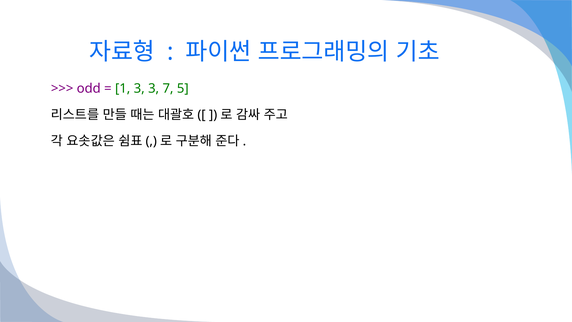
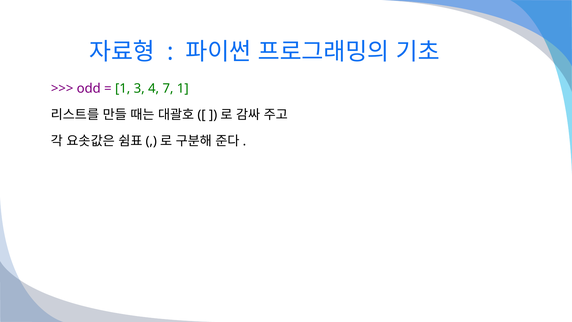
3 3: 3 -> 4 (154, 89)
7 5: 5 -> 1 (183, 89)
